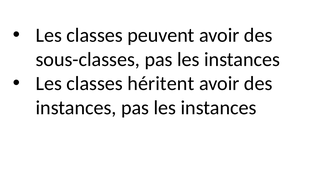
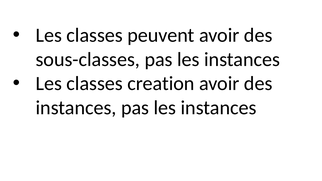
héritent: héritent -> creation (161, 84)
